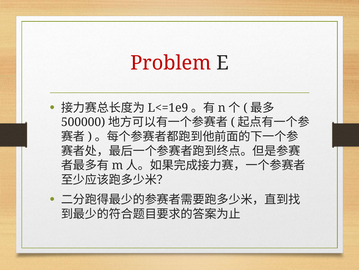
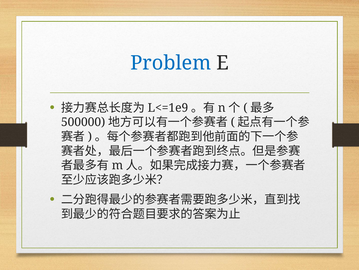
Problem colour: red -> blue (171, 63)
